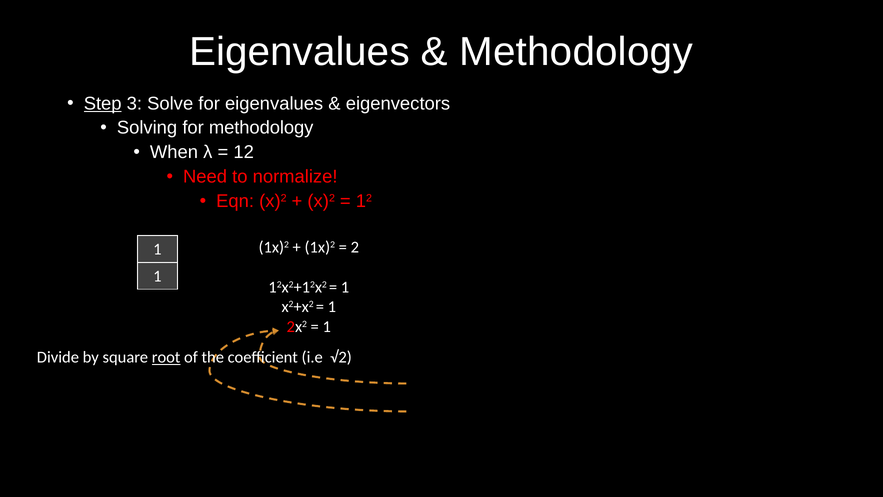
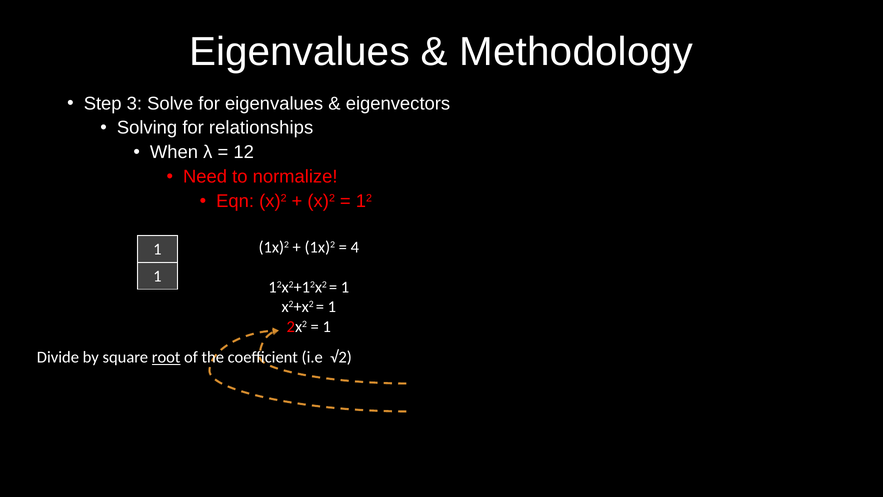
Step underline: present -> none (103, 103)
for methodology: methodology -> relationships (261, 128)
2: 2 -> 4 (355, 247)
